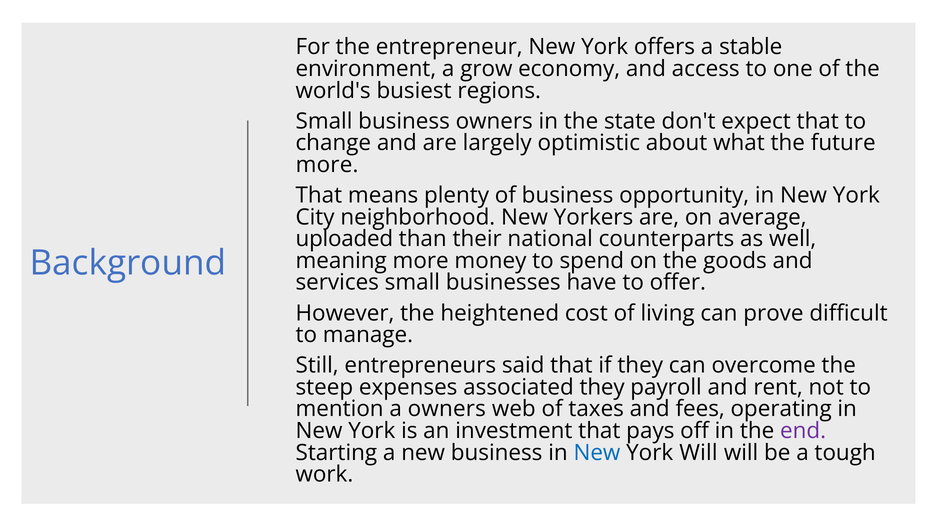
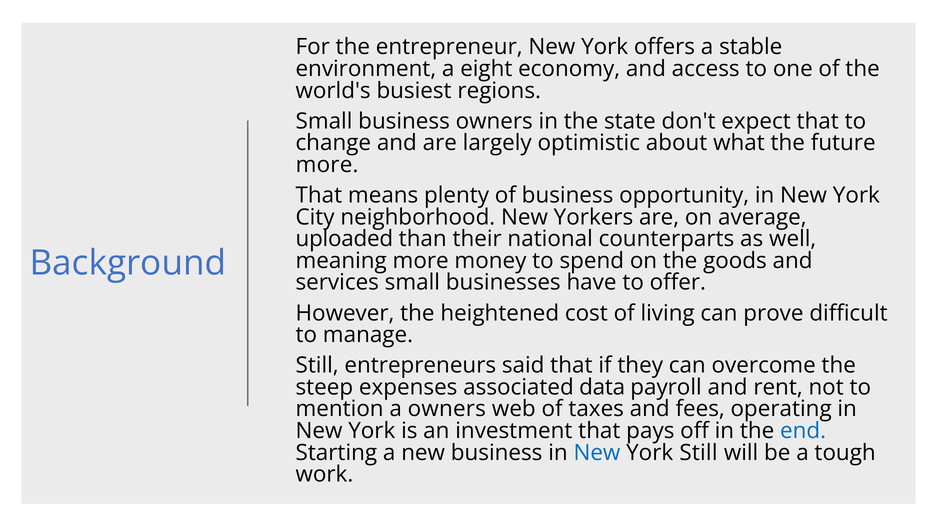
grow: grow -> eight (486, 69)
associated they: they -> data (602, 387)
end colour: purple -> blue (803, 431)
York Will: Will -> Still (698, 453)
